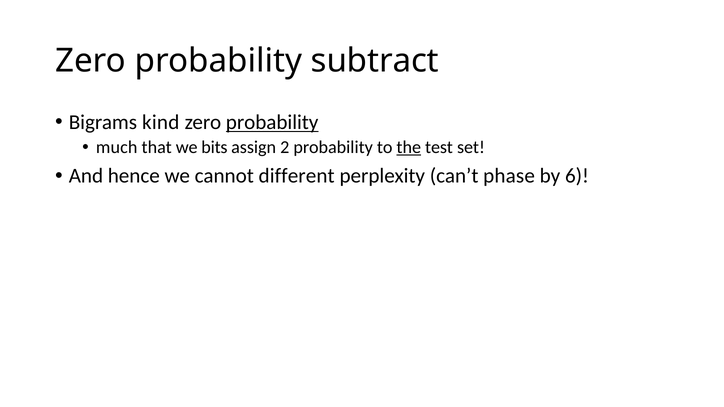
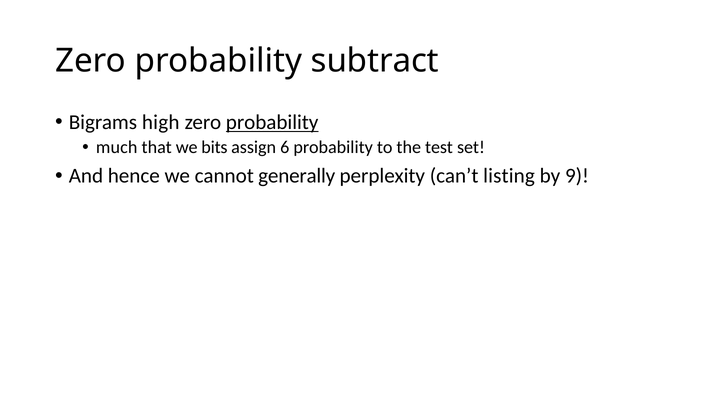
kind: kind -> high (161, 122)
2: 2 -> 6 (285, 147)
the underline: present -> none (409, 147)
different: different -> generally (297, 176)
phase: phase -> listing (509, 176)
6: 6 -> 9 (577, 176)
